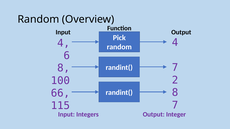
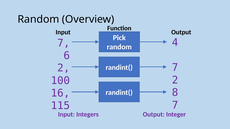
4: 4 -> 7 (64, 43)
8: 8 -> 2 (64, 68)
66: 66 -> 16 (60, 93)
